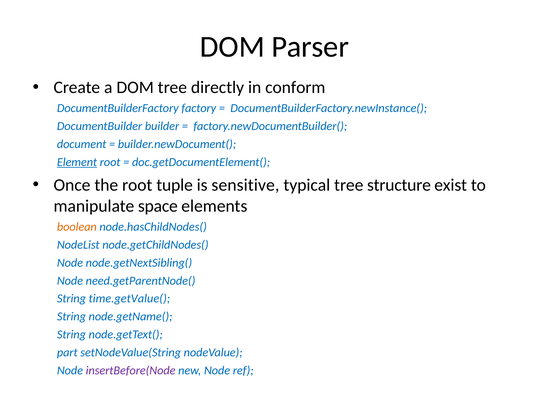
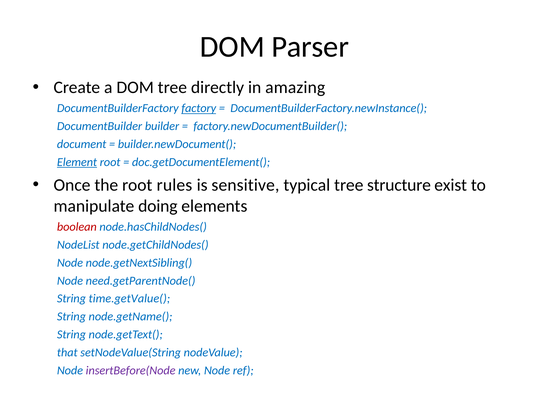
conform: conform -> amazing (295, 88)
factory underline: none -> present (199, 109)
tuple: tuple -> rules (174, 185)
space: space -> doing (158, 206)
boolean colour: orange -> red (77, 227)
part: part -> that (67, 353)
